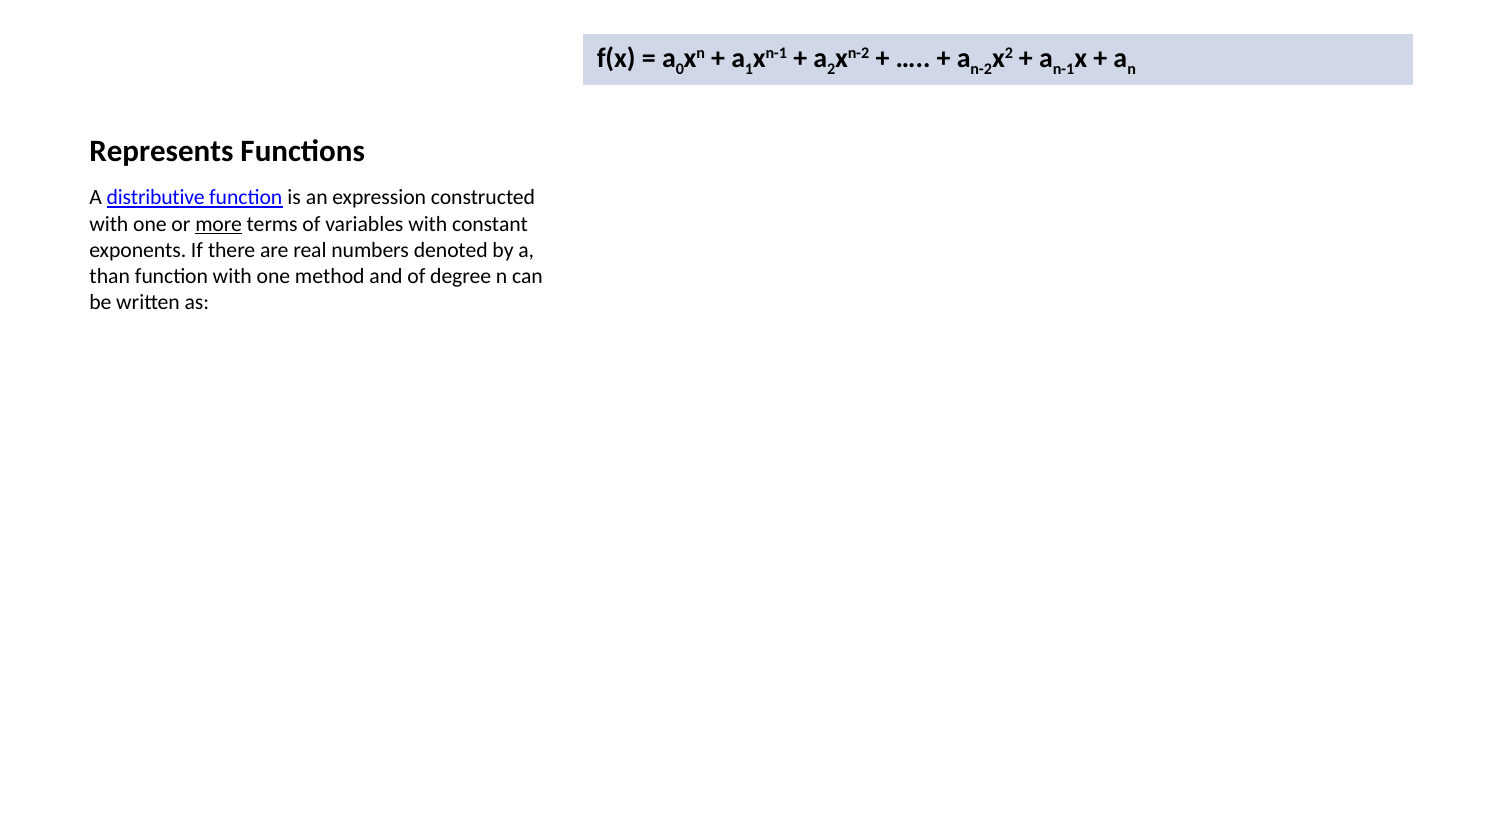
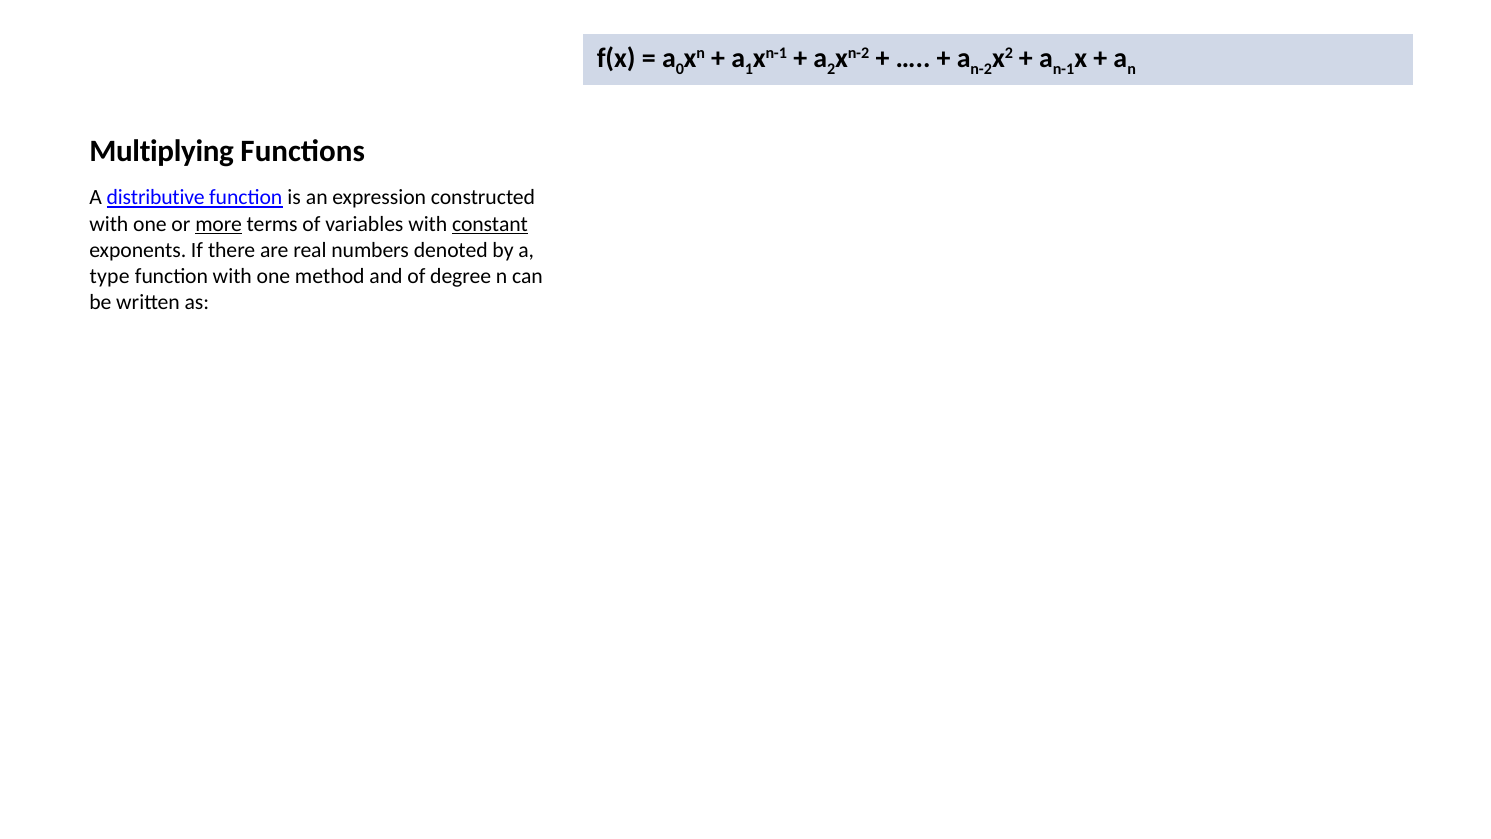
Represents: Represents -> Multiplying (162, 152)
constant underline: none -> present (490, 224)
than: than -> type (110, 276)
